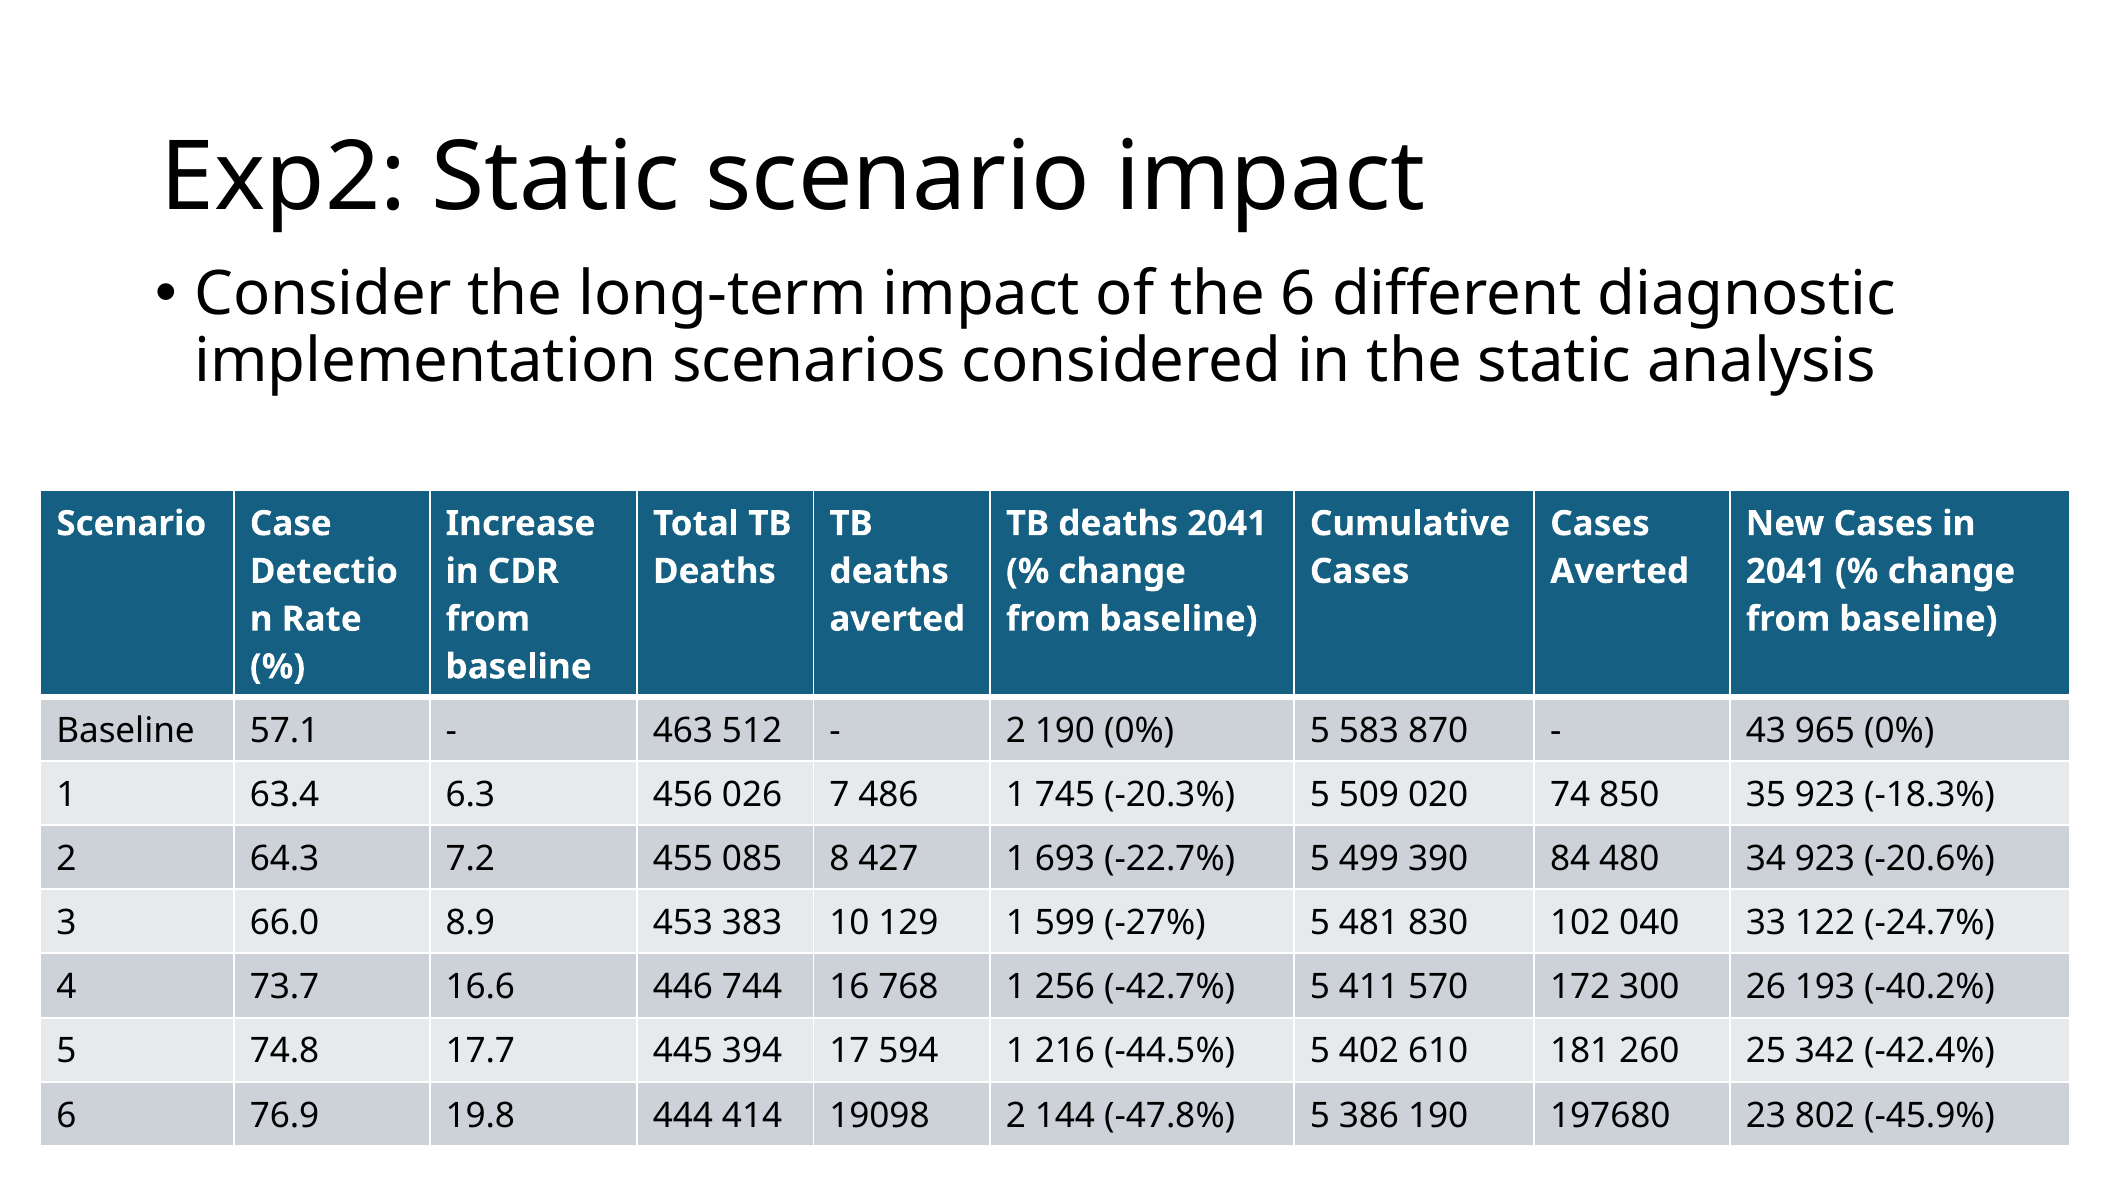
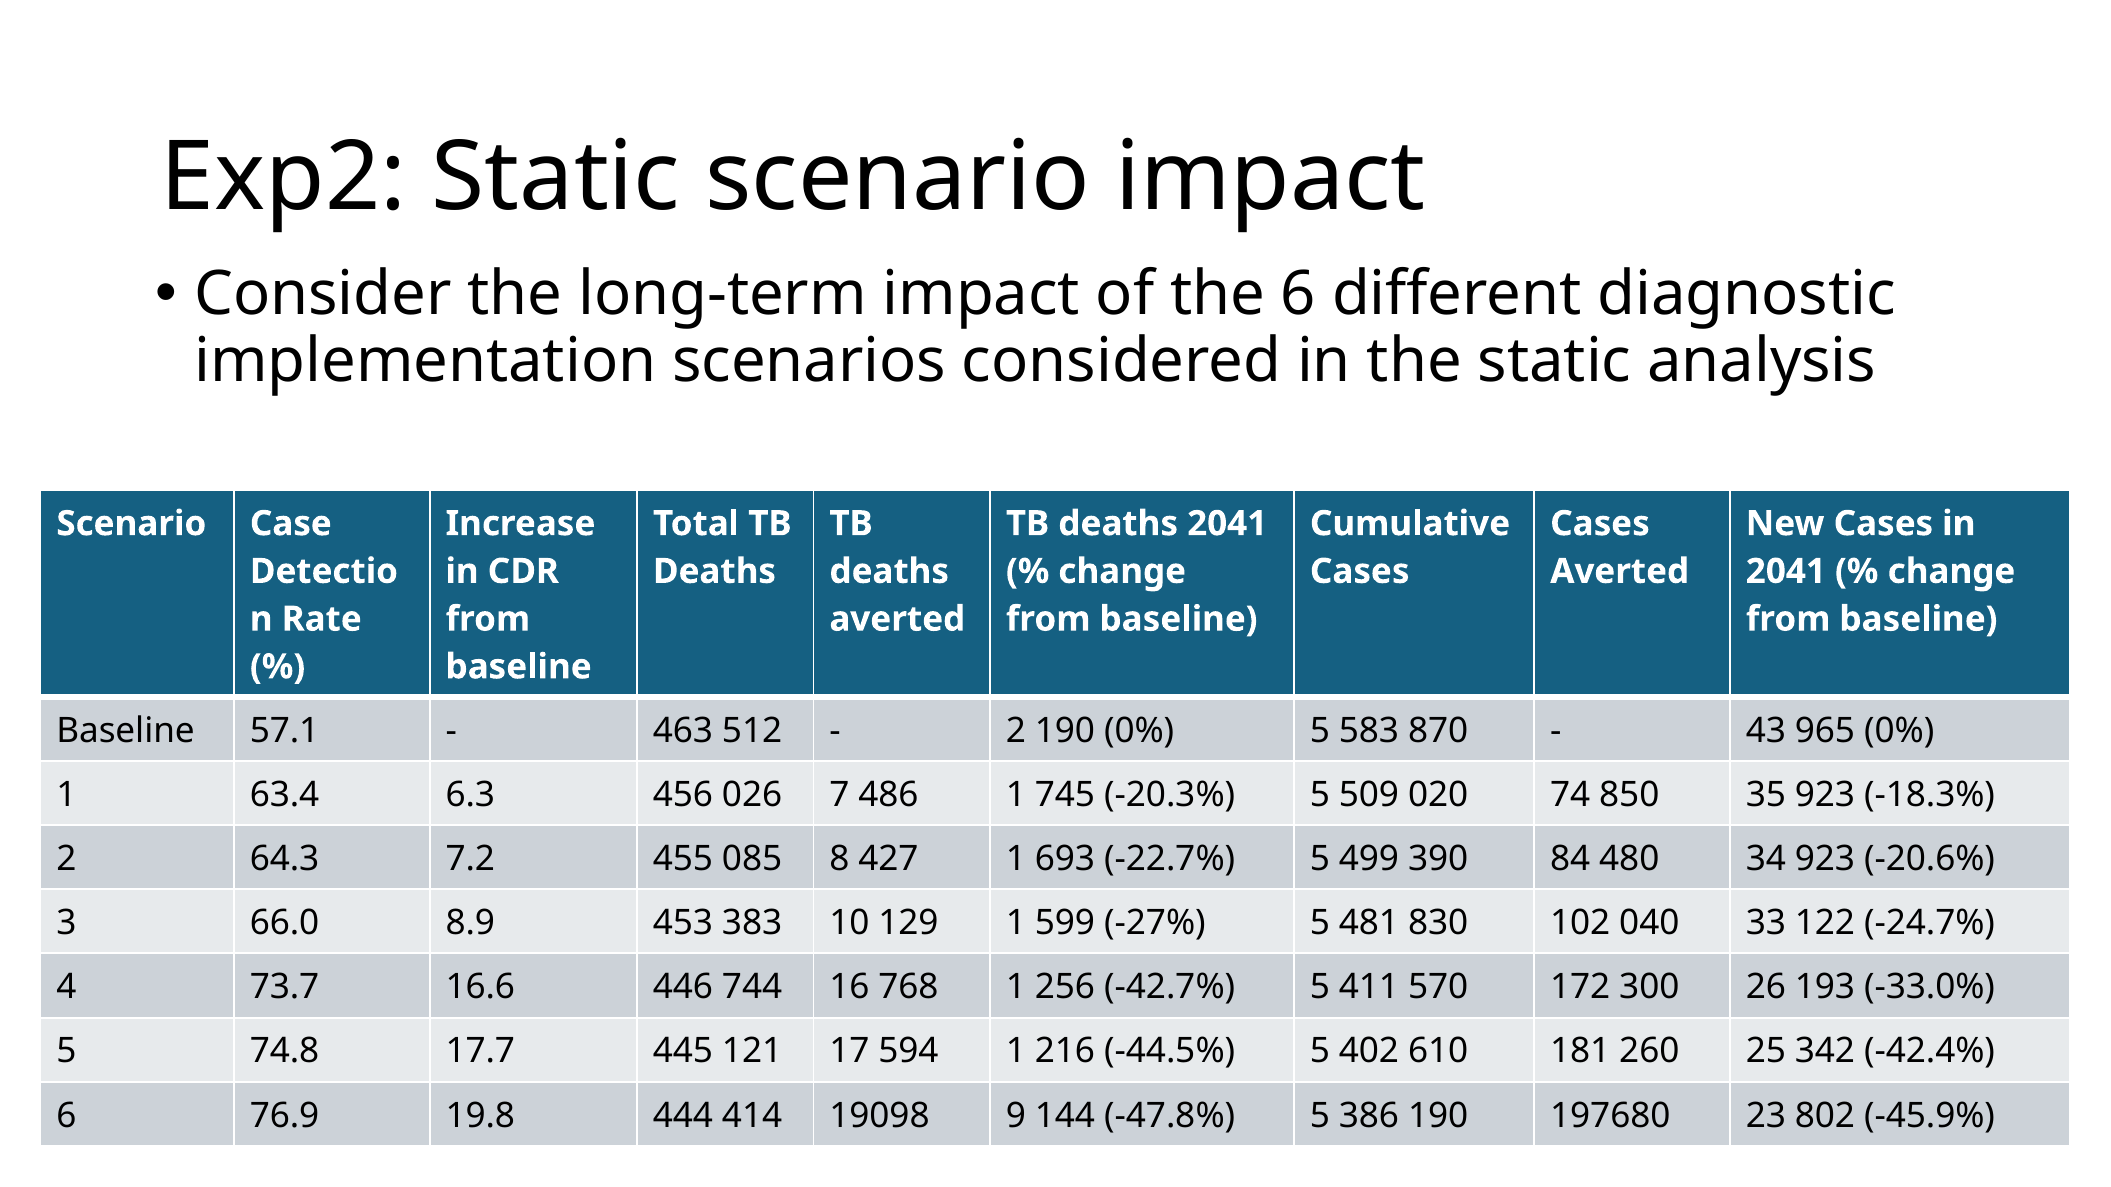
-40.2%: -40.2% -> -33.0% (1930, 988)
394: 394 -> 121 (752, 1052)
19098 2: 2 -> 9 (1016, 1116)
